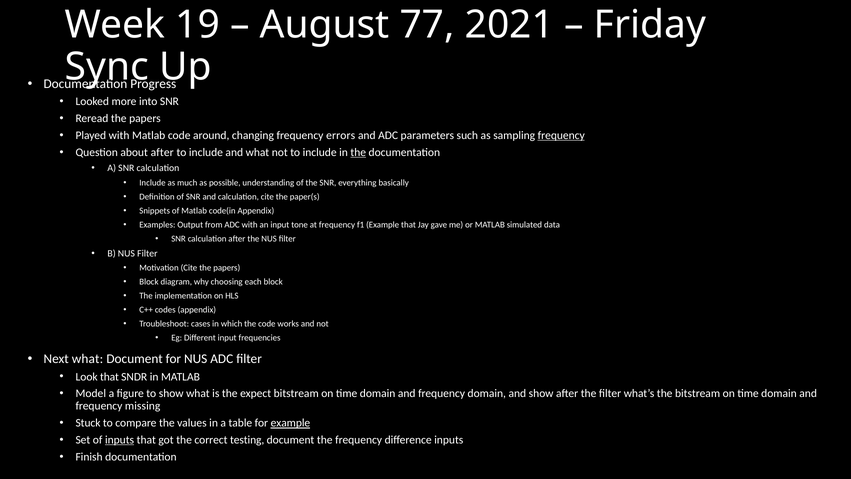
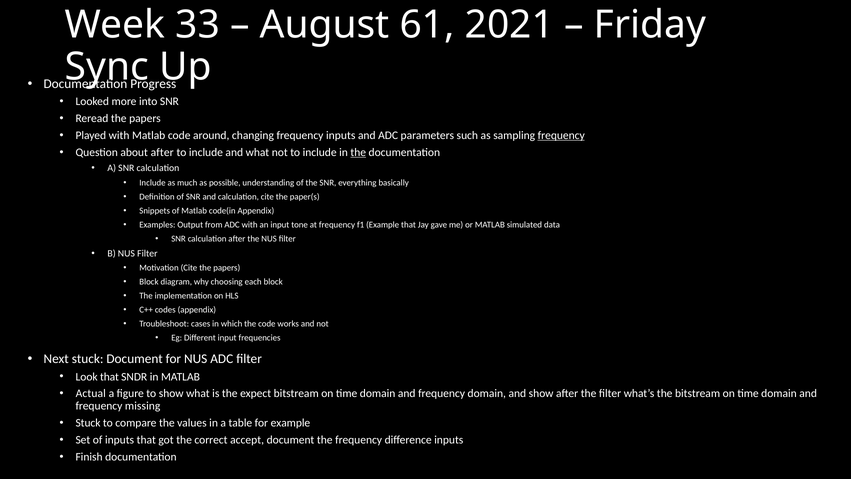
19: 19 -> 33 (198, 25)
77: 77 -> 61 (427, 25)
frequency errors: errors -> inputs (341, 135)
Next what: what -> stuck (88, 359)
Model: Model -> Actual (91, 393)
example underline: present -> none (290, 423)
inputs underline: present -> none (120, 440)
testing: testing -> accept (247, 440)
